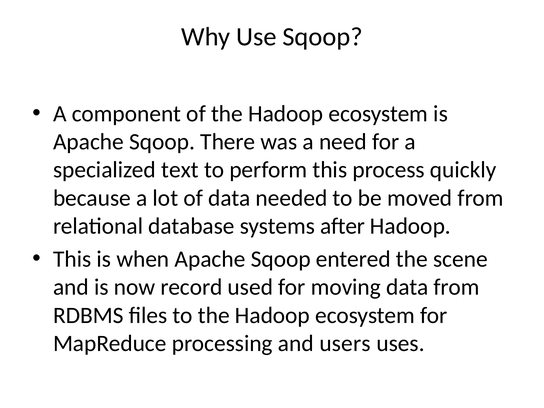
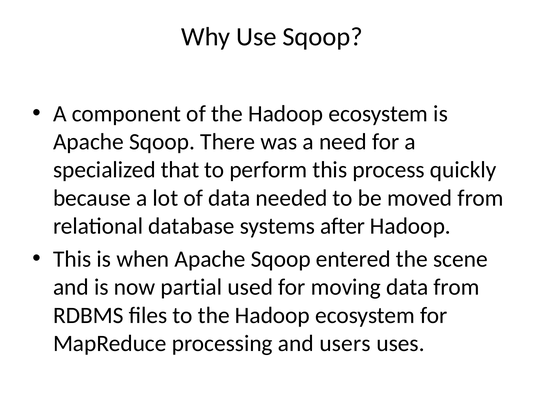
text: text -> that (180, 170)
record: record -> partial (191, 287)
